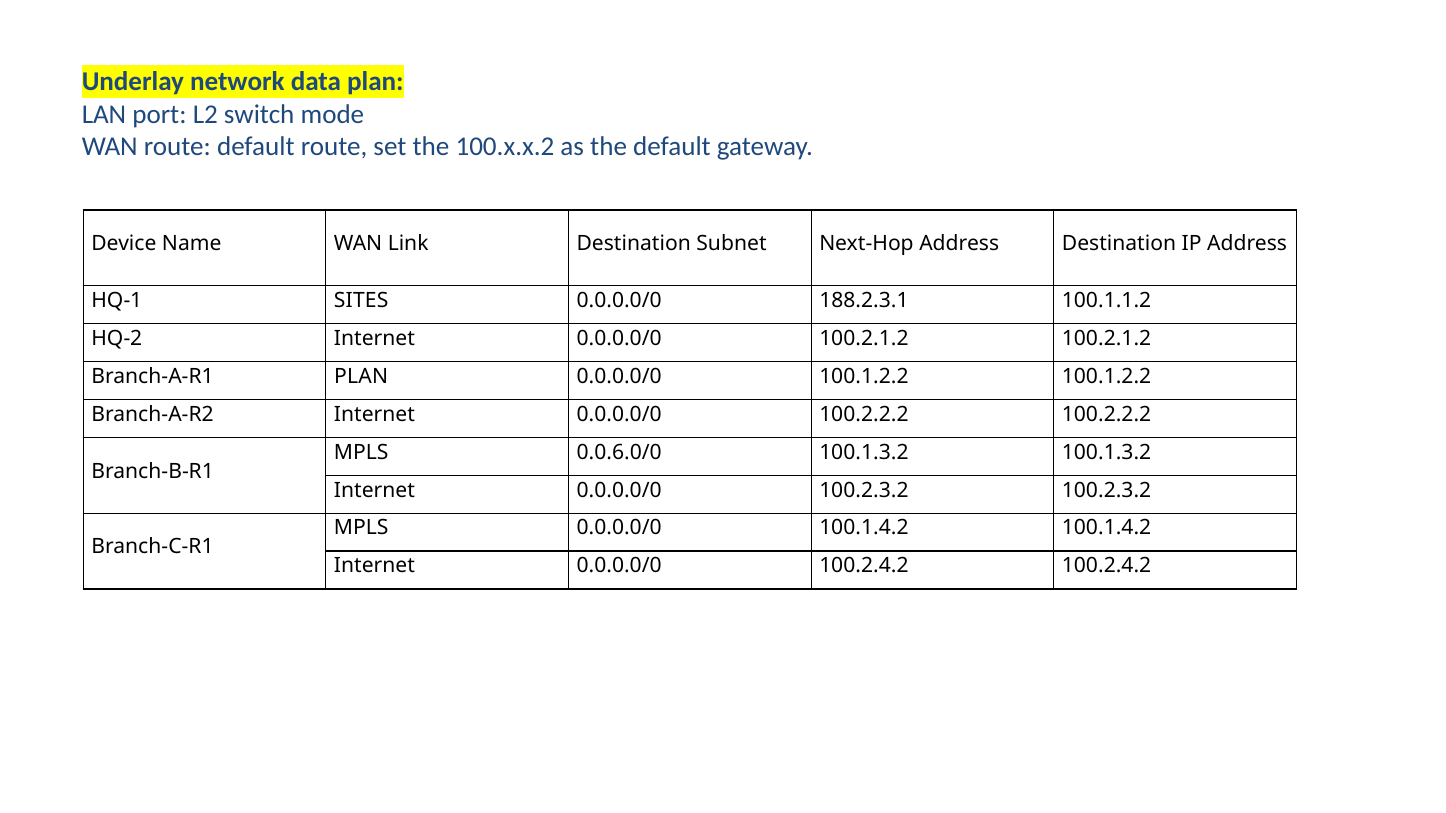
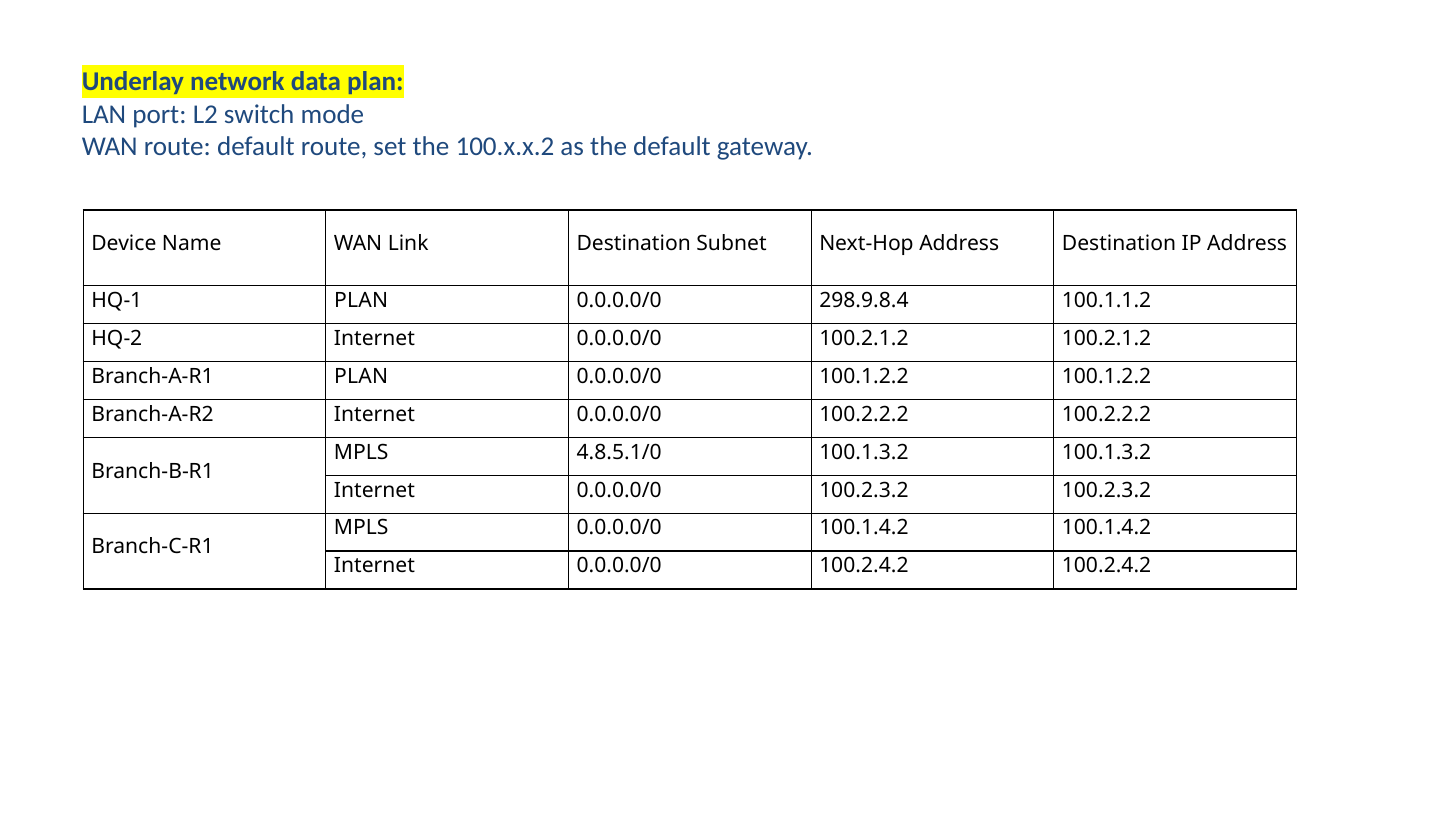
HQ-1 SITES: SITES -> PLAN (361, 301)
188.2.3.1: 188.2.3.1 -> 298.9.8.4 (864, 301)
0.0.6.0/0: 0.0.6.0/0 -> 4.8.5.1/0 (619, 452)
